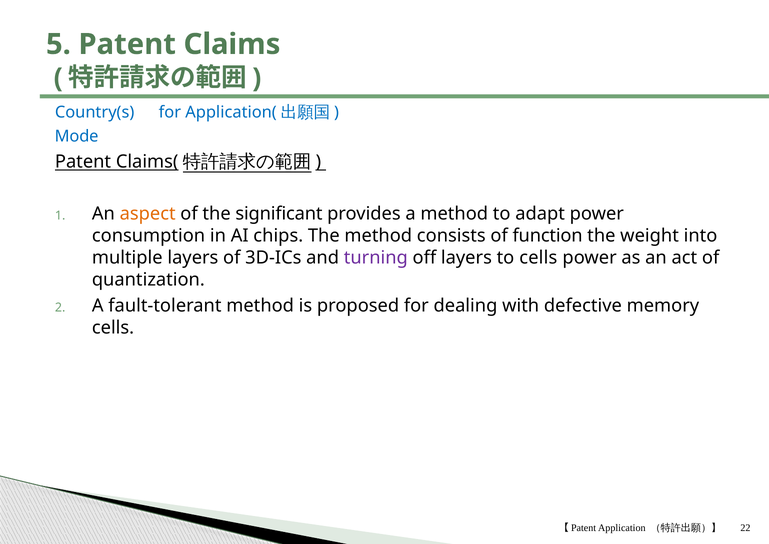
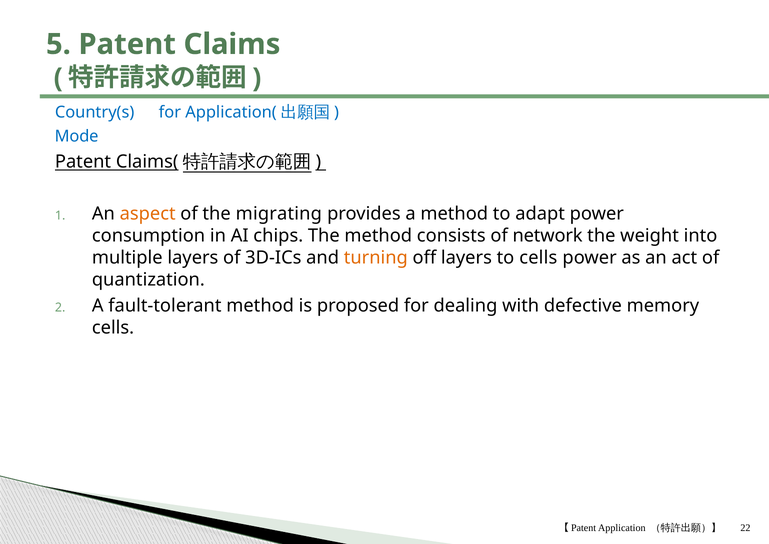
significant: significant -> migrating (279, 214)
function: function -> network (548, 236)
turning colour: purple -> orange (376, 258)
